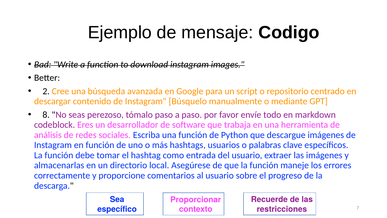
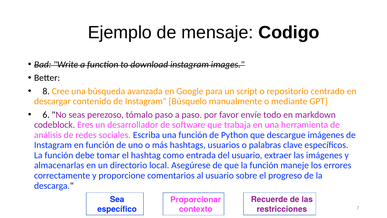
2: 2 -> 8 (46, 91)
8: 8 -> 6 (46, 115)
